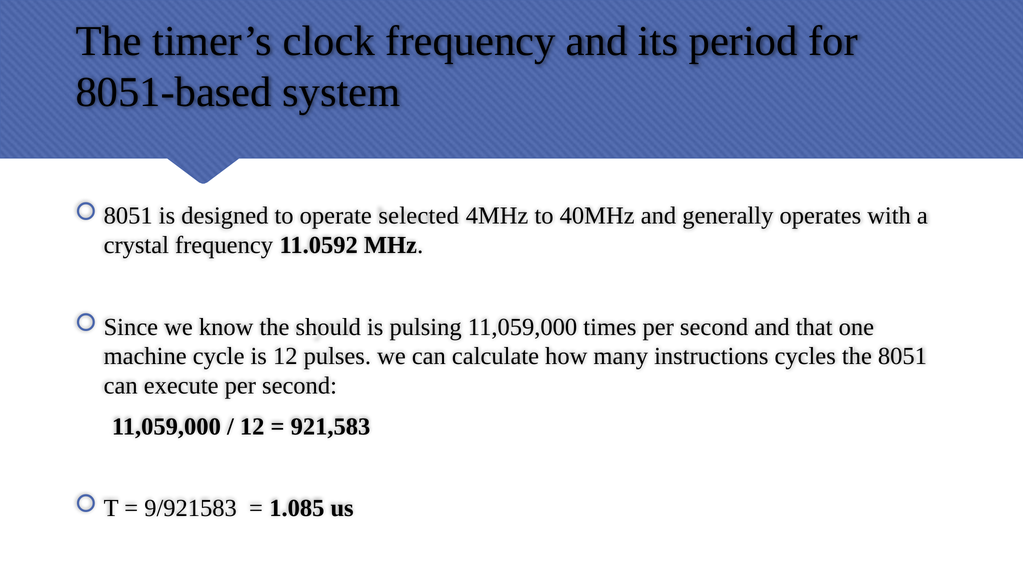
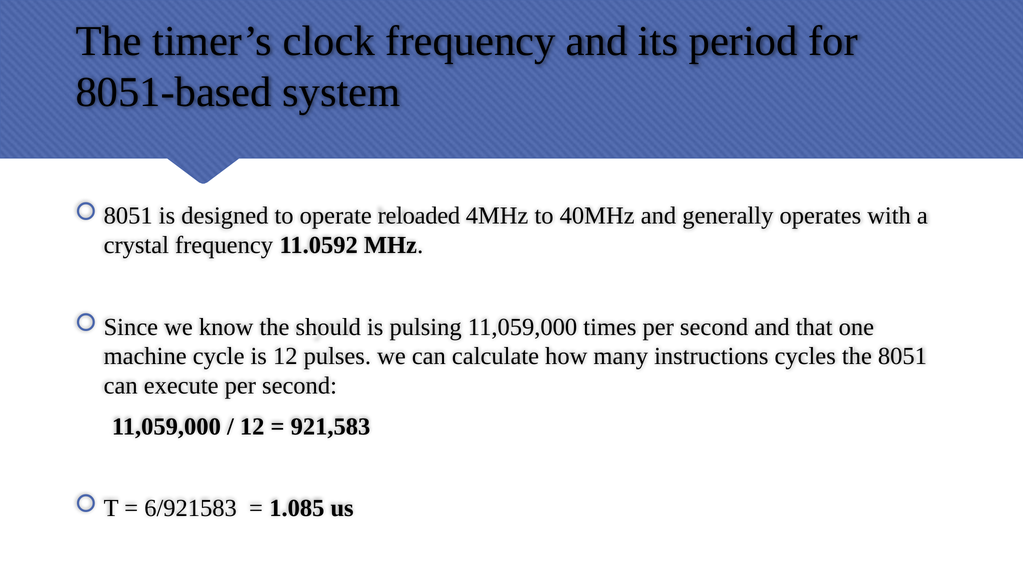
selected: selected -> reloaded (419, 216)
9/921583: 9/921583 -> 6/921583 (191, 509)
